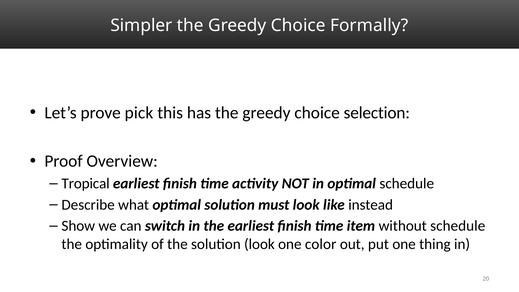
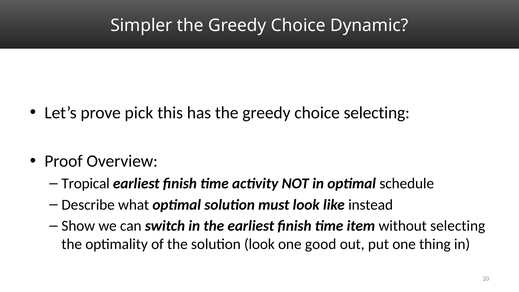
Formally: Formally -> Dynamic (369, 26)
choice selection: selection -> selecting (377, 113)
without schedule: schedule -> selecting (458, 226)
color: color -> good (321, 244)
